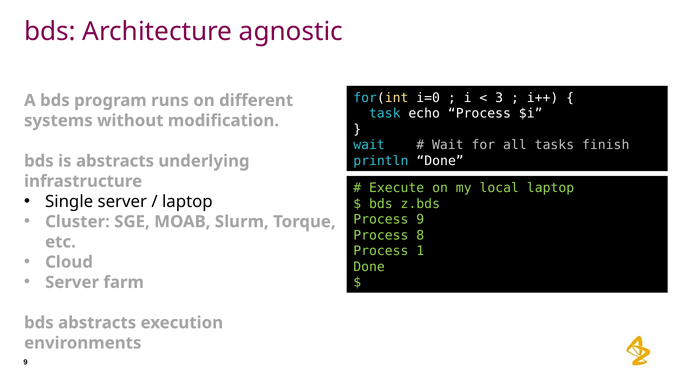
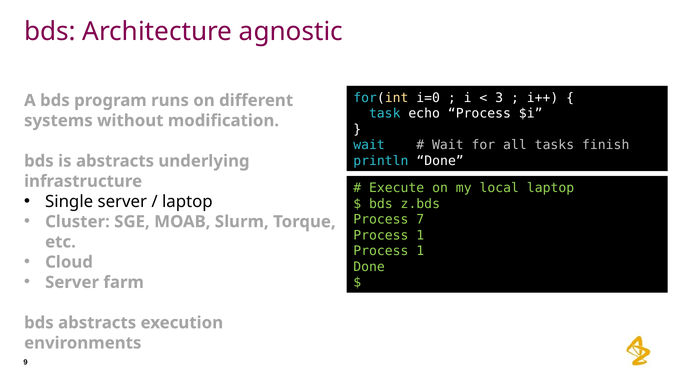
Process 9: 9 -> 7 (420, 219)
8: 8 -> 1 (420, 235)
